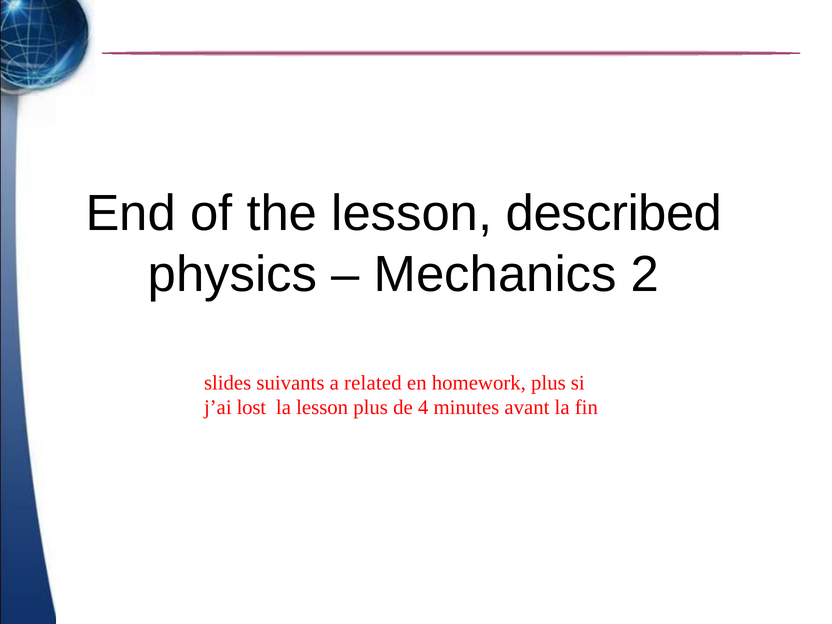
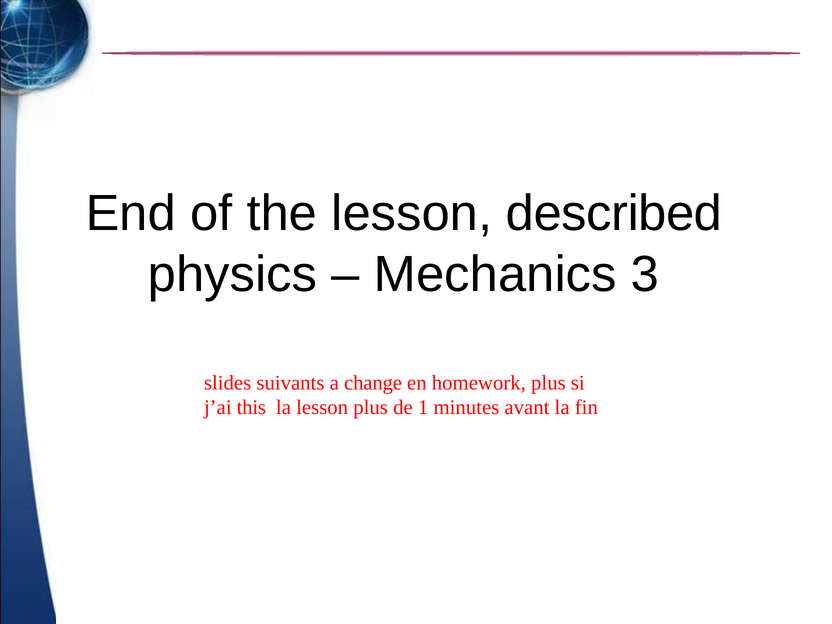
2: 2 -> 3 (645, 275)
related: related -> change (373, 383)
lost: lost -> this (251, 408)
4: 4 -> 1 (423, 408)
